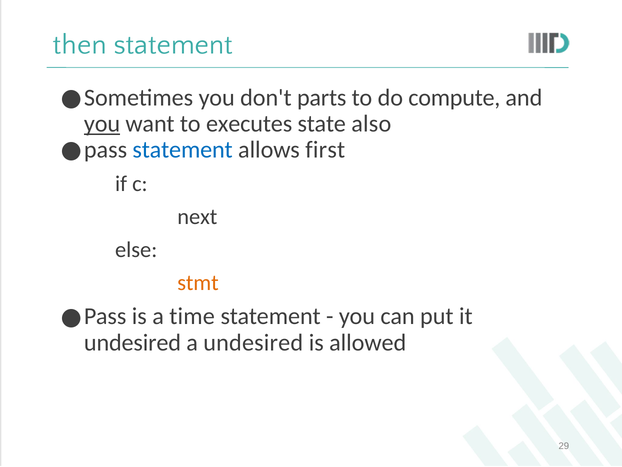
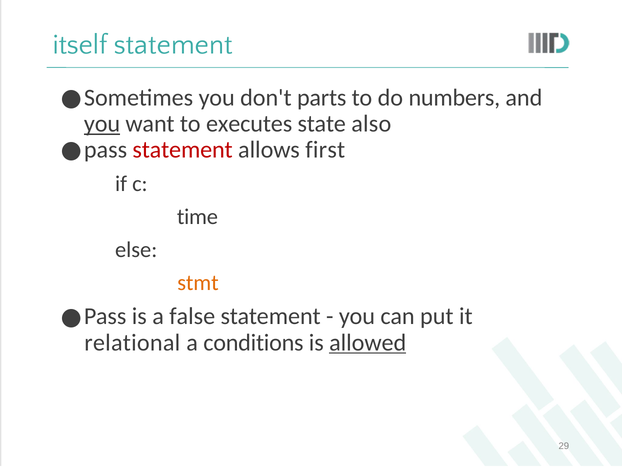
then: then -> itself (80, 44)
compute: compute -> numbers (454, 97)
statement colour: blue -> red (183, 150)
next: next -> time (197, 216)
time: time -> false (192, 316)
undesired: undesired -> relational (132, 342)
a undesired: undesired -> conditions (253, 342)
allowed underline: none -> present (368, 342)
